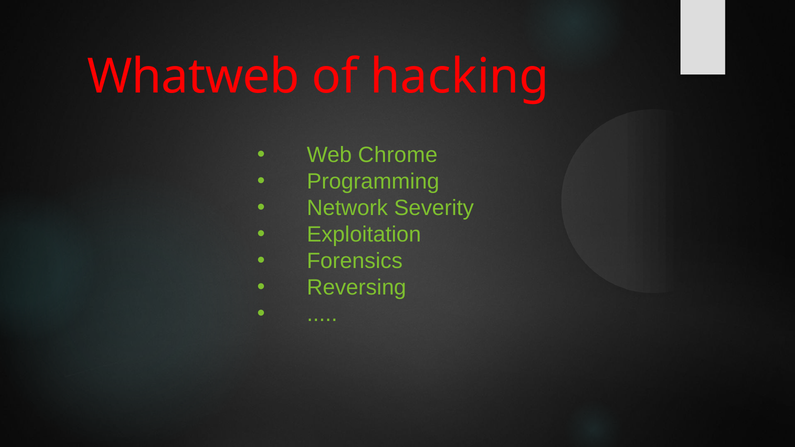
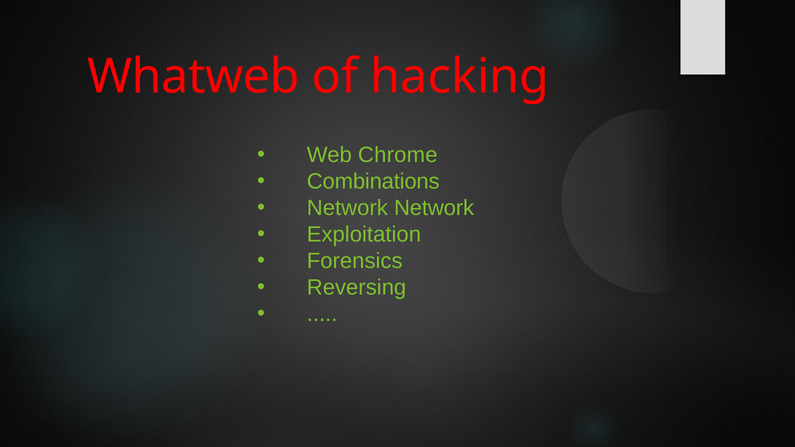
Programming: Programming -> Combinations (373, 182)
Network Severity: Severity -> Network (434, 208)
